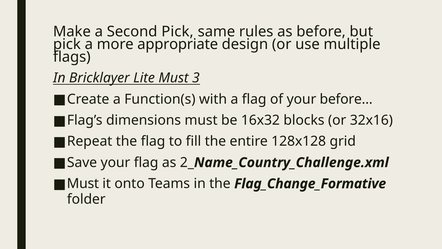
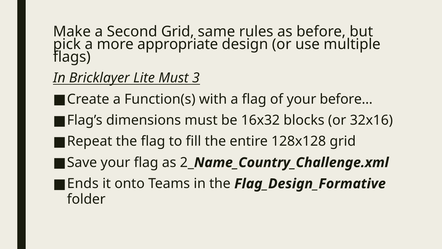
Second Pick: Pick -> Grid (178, 32)
Must: Must -> Ends (83, 183)
Flag_Change_Formative: Flag_Change_Formative -> Flag_Design_Formative (310, 183)
